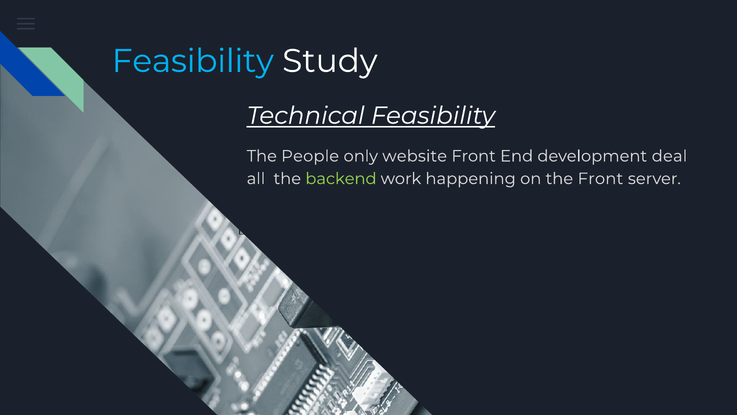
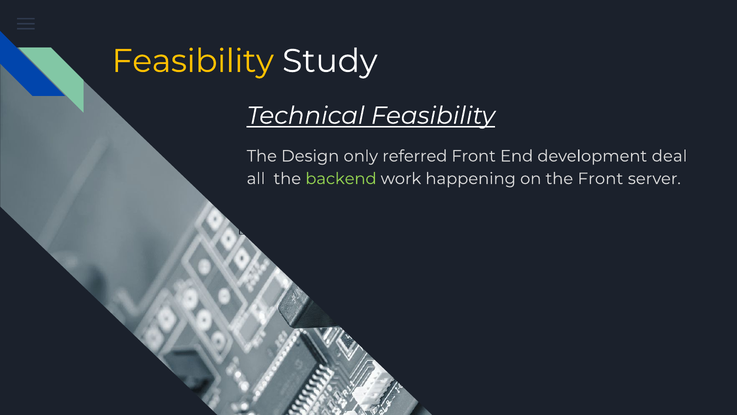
Feasibility colour: light blue -> yellow (193, 61)
People: People -> Design (310, 156)
website: website -> referred (415, 156)
